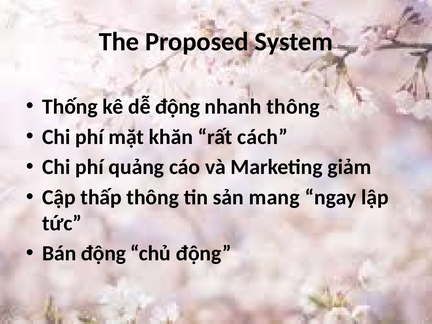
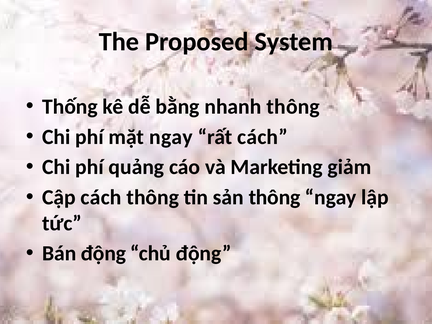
dễ động: động -> bằng (178, 107)
mặt khăn: khăn -> ngay (171, 137)
Cập thấp: thấp -> cách (101, 197)
sản mang: mang -> thông (275, 197)
